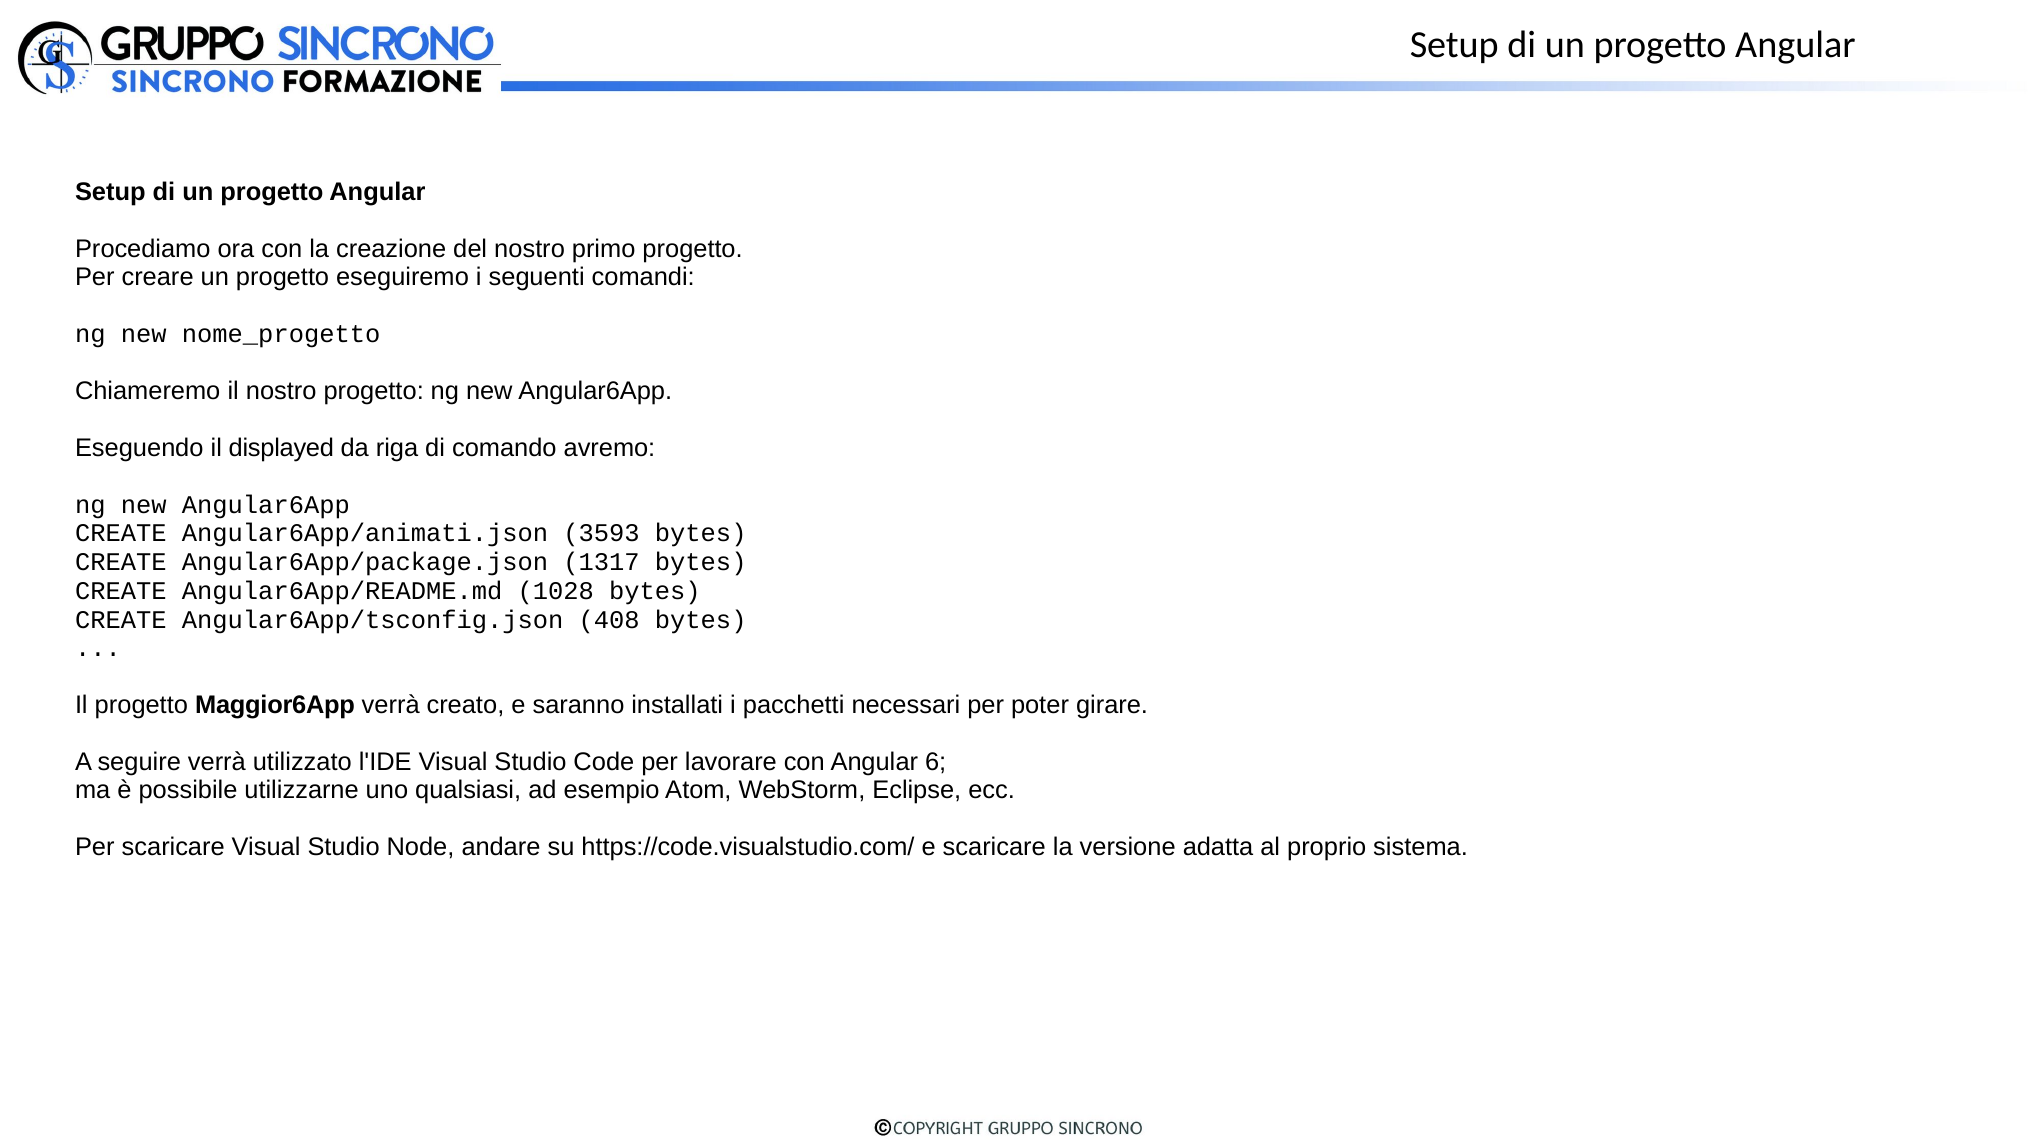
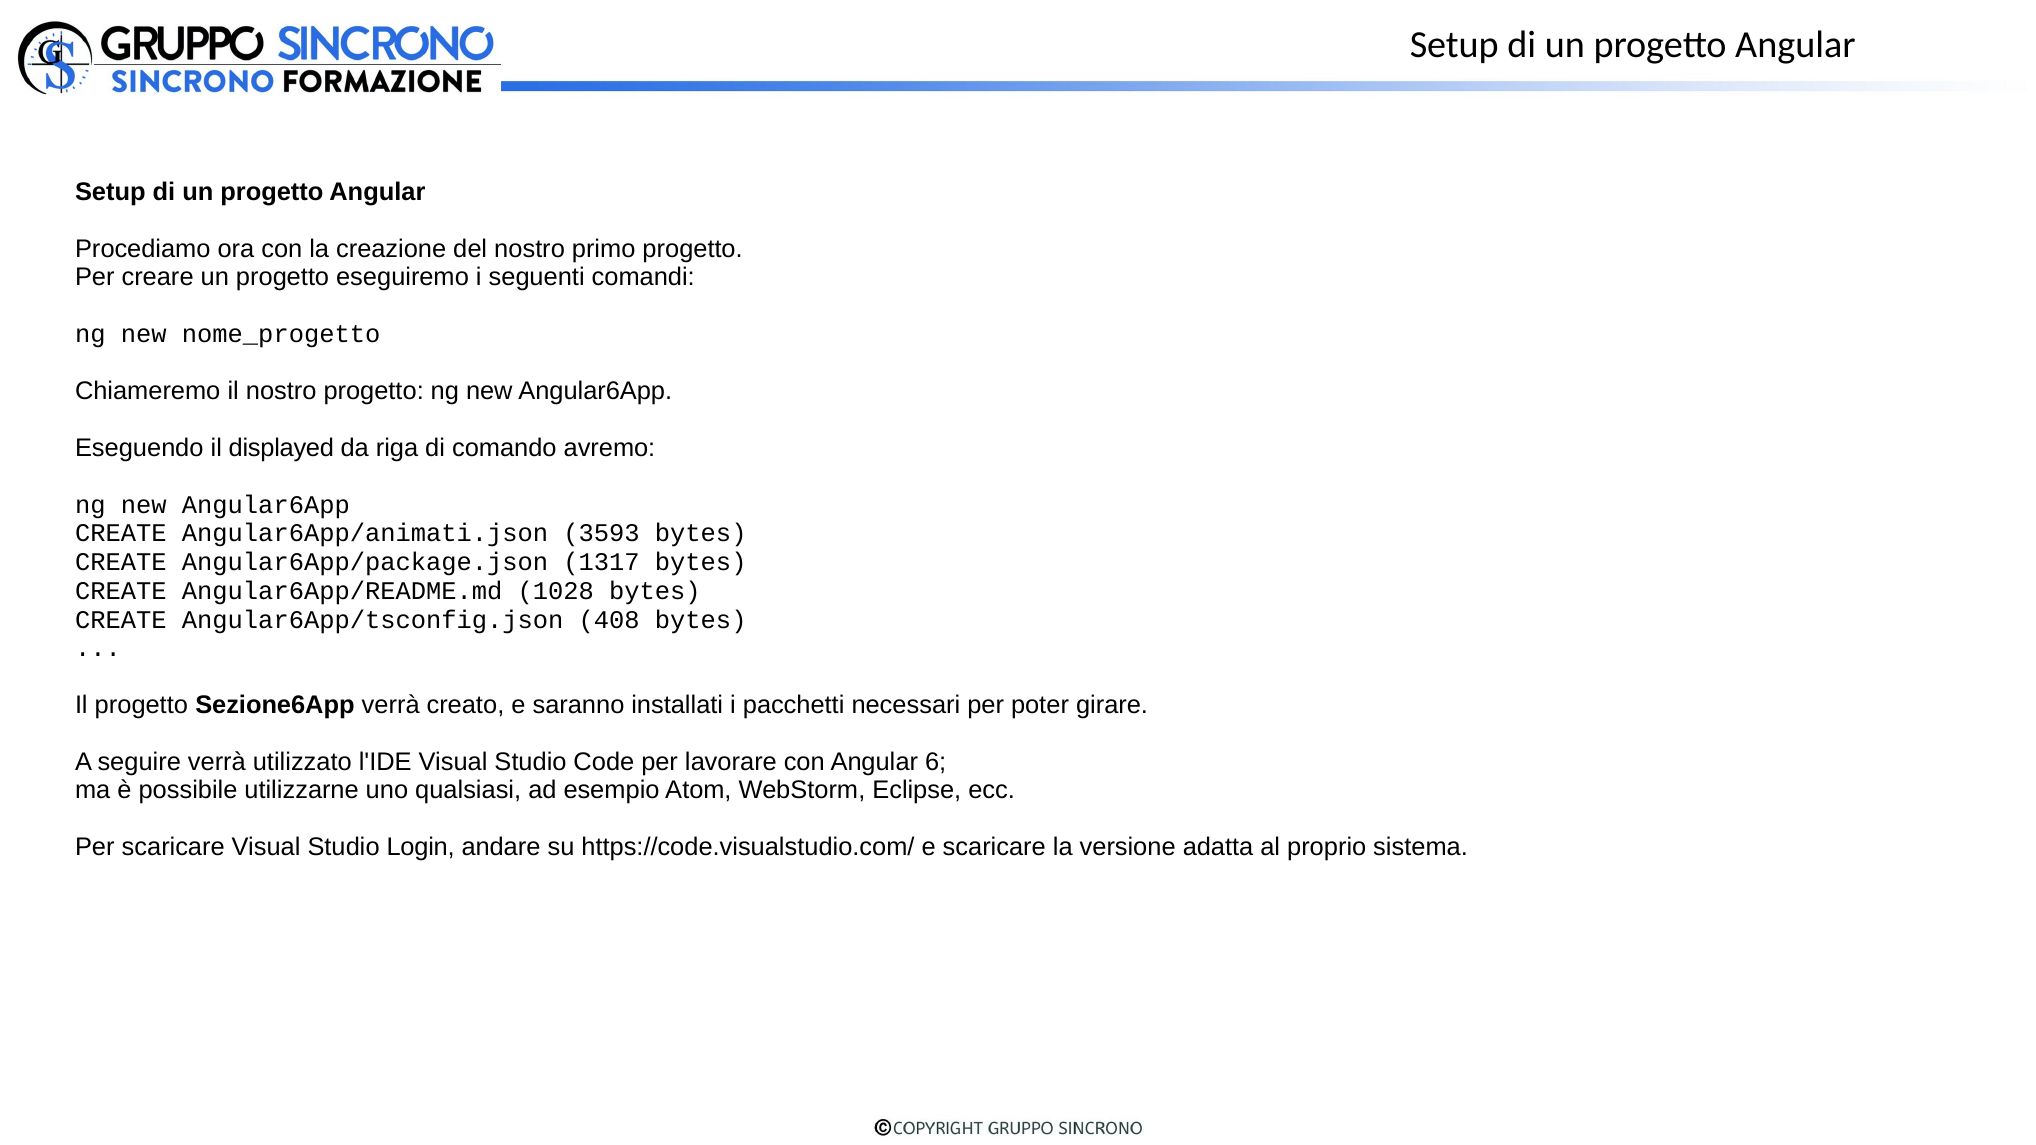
Maggior6App: Maggior6App -> Sezione6App (275, 706)
Node: Node -> Login (421, 847)
